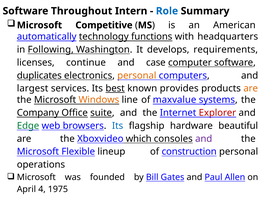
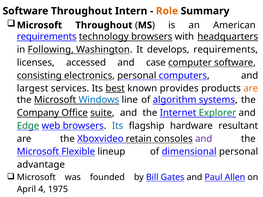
Role colour: blue -> orange (167, 11)
Microsoft Competitive: Competitive -> Throughout (104, 25)
automatically: automatically -> requirements (47, 37)
technology functions: functions -> browsers (152, 37)
headquarters underline: none -> present (228, 37)
continue: continue -> accessed (86, 63)
duplicates: duplicates -> consisting (39, 76)
personal colour: orange -> black (137, 76)
Windows colour: orange -> blue (99, 100)
maxvalue: maxvalue -> algorithm (175, 100)
Explorer colour: red -> green (217, 113)
beautiful: beautiful -> resultant (238, 126)
which: which -> retain (139, 139)
construction: construction -> dimensional (189, 152)
operations: operations -> advantage (41, 165)
